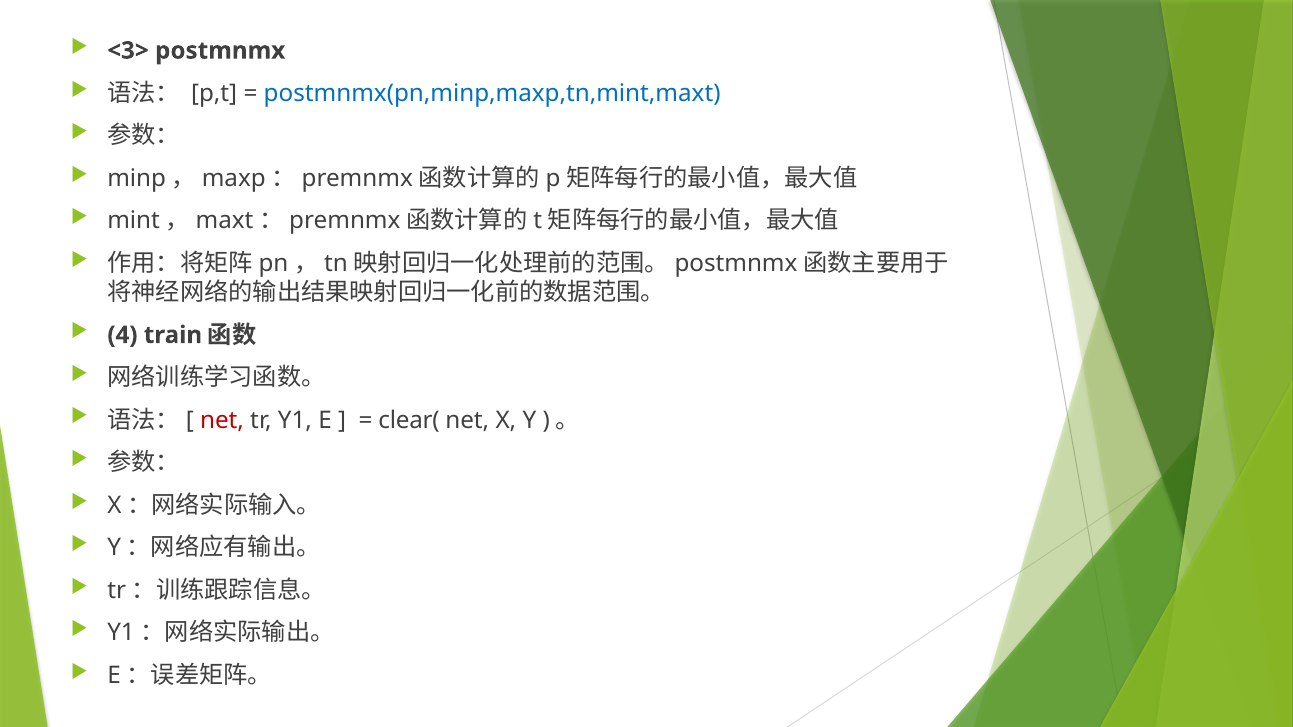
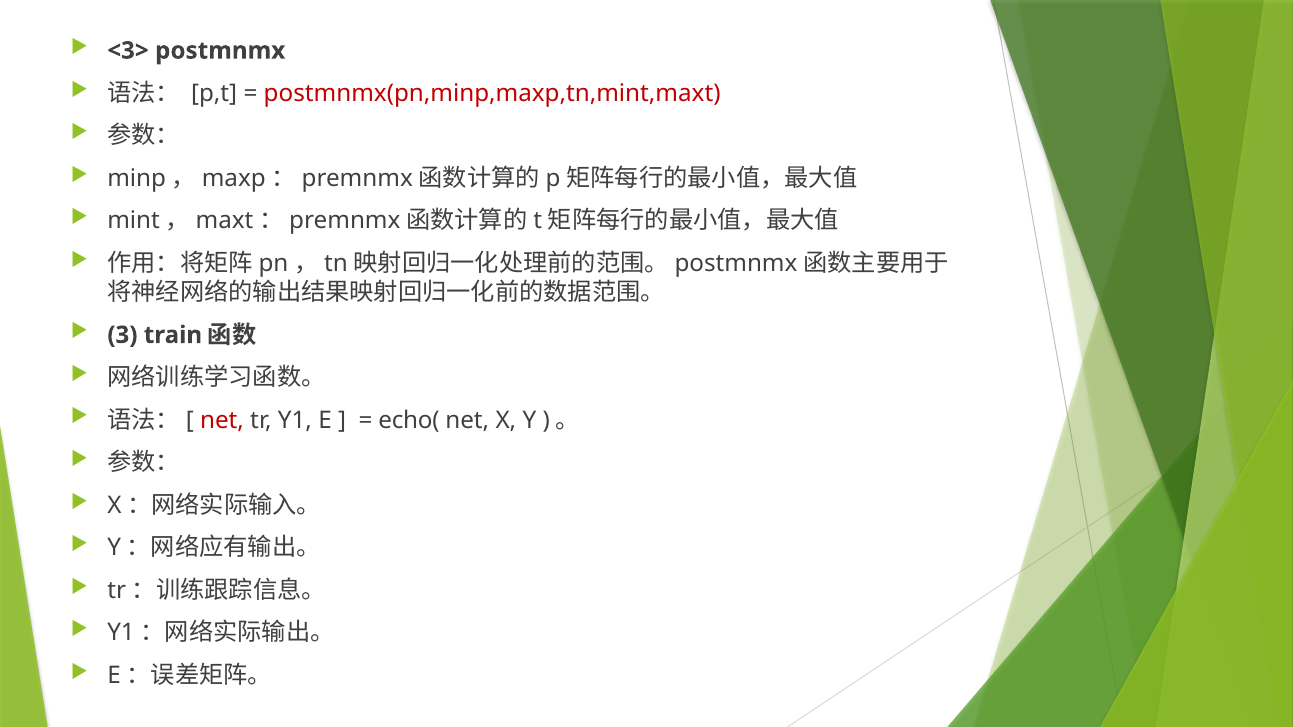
postmnmx(pn,minp,maxp,tn,mint,maxt colour: blue -> red (492, 93)
4: 4 -> 3 (122, 335)
clear(: clear( -> echo( (409, 420)
